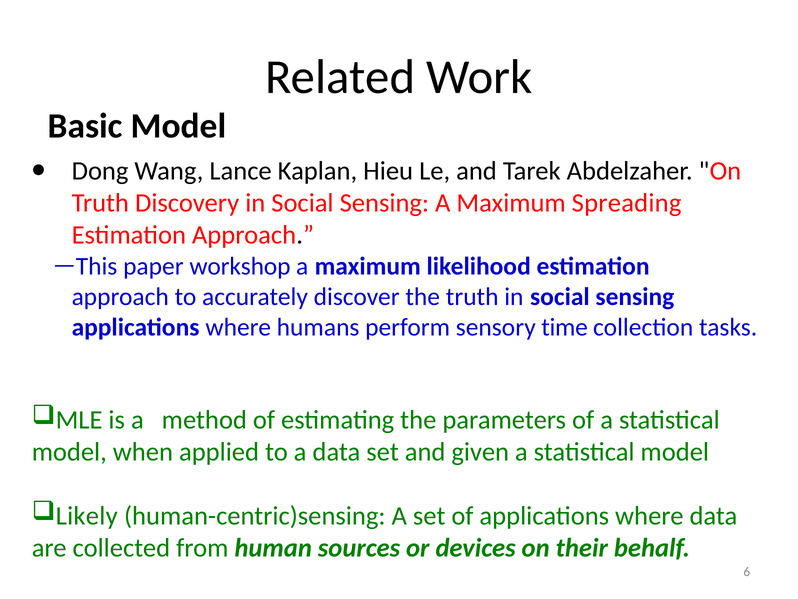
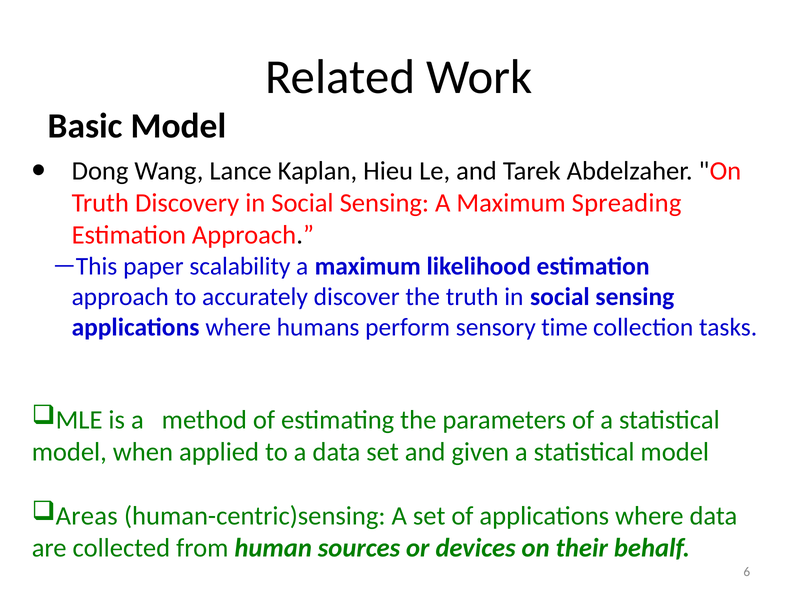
workshop: workshop -> scalability (240, 266)
Likely: Likely -> Areas (87, 515)
